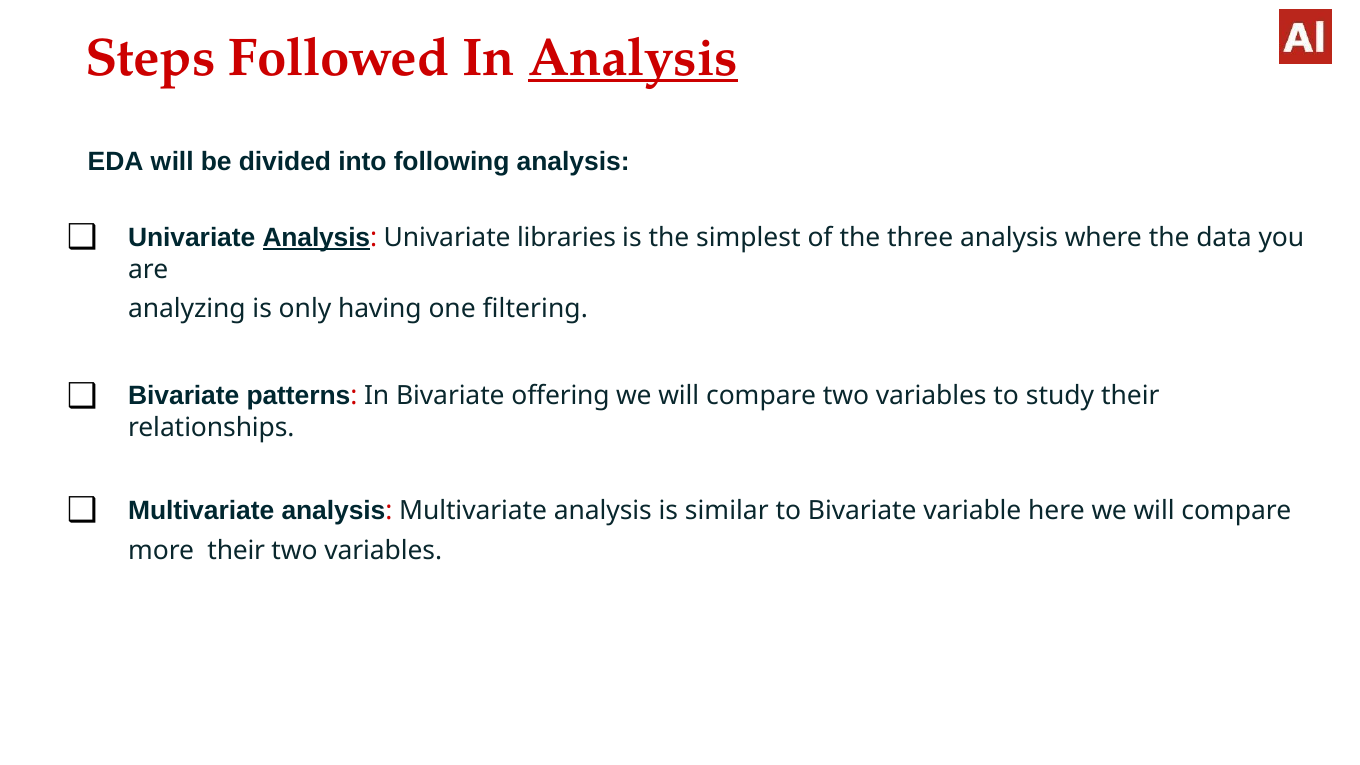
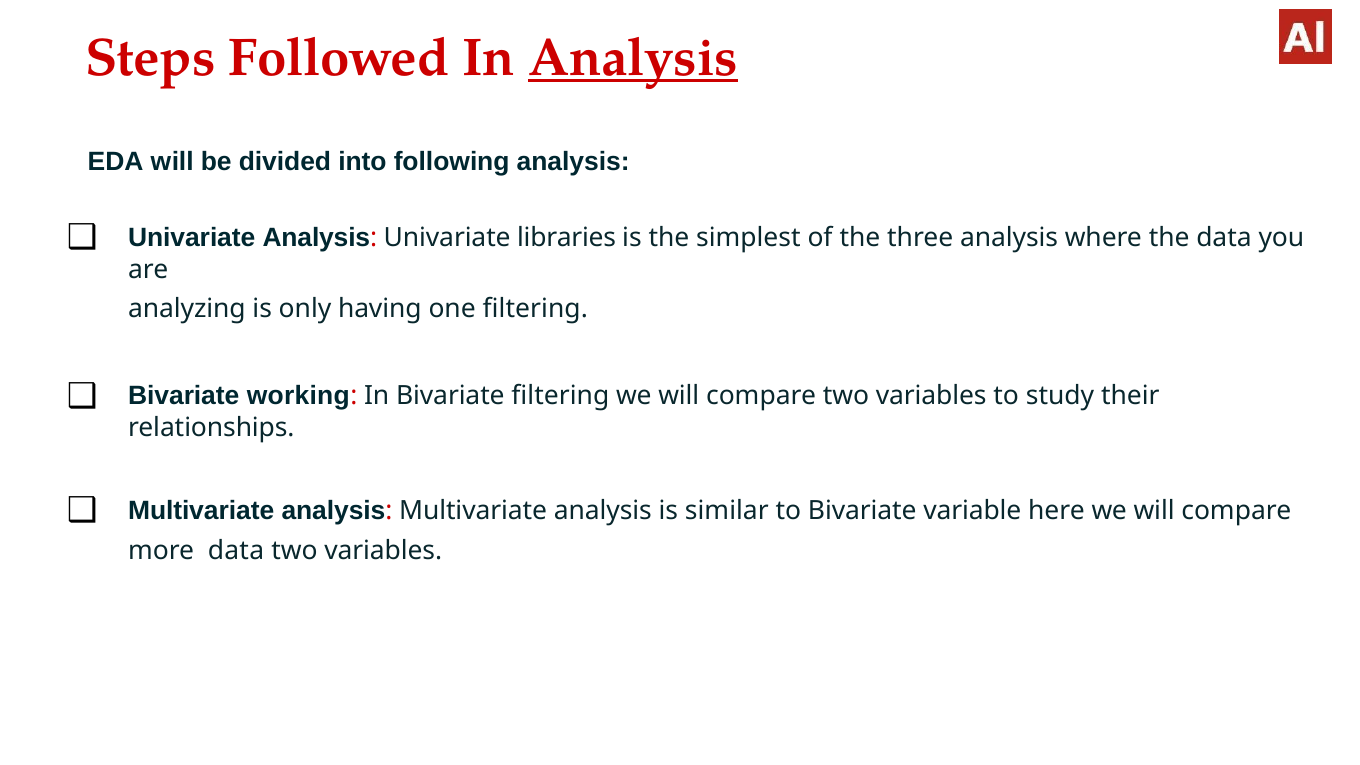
Analysis underline: present -> none (316, 238)
patterns: patterns -> working (298, 396)
Bivariate offering: offering -> ﬁltering (560, 396)
more their: their -> data (236, 550)
